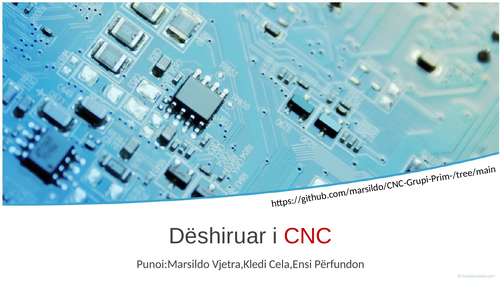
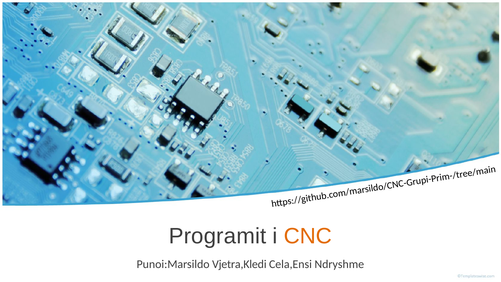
Dëshiruar: Dëshiruar -> Programit (218, 236)
CNC colour: red -> orange (308, 236)
Përfundon: Përfundon -> Ndryshme (339, 264)
